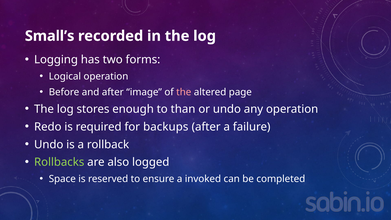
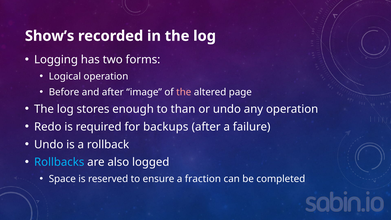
Small’s: Small’s -> Show’s (50, 36)
Rollbacks colour: light green -> light blue (59, 162)
invoked: invoked -> fraction (203, 179)
